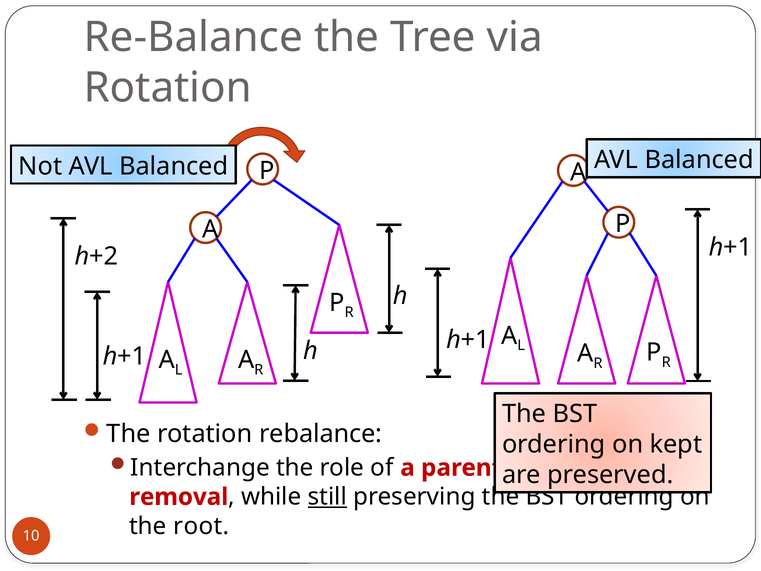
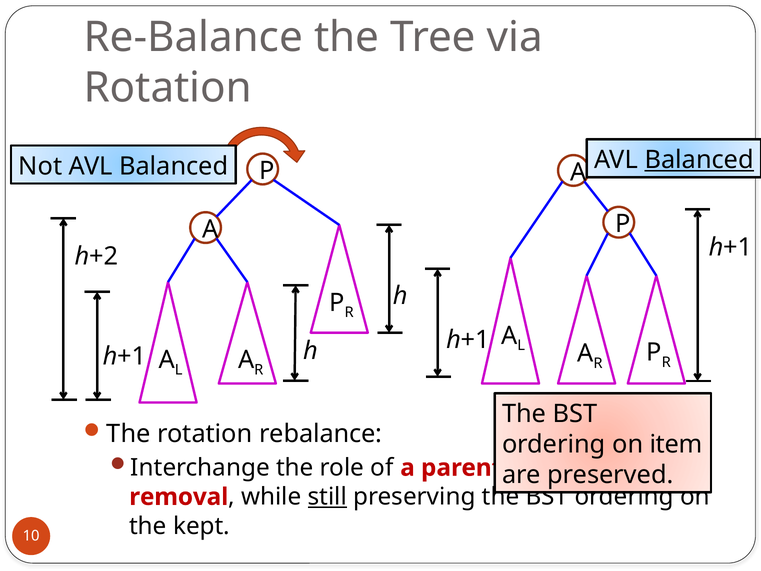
Balanced underline: none -> present (699, 160)
kept: kept -> item (676, 444)
root: root -> kept (201, 526)
